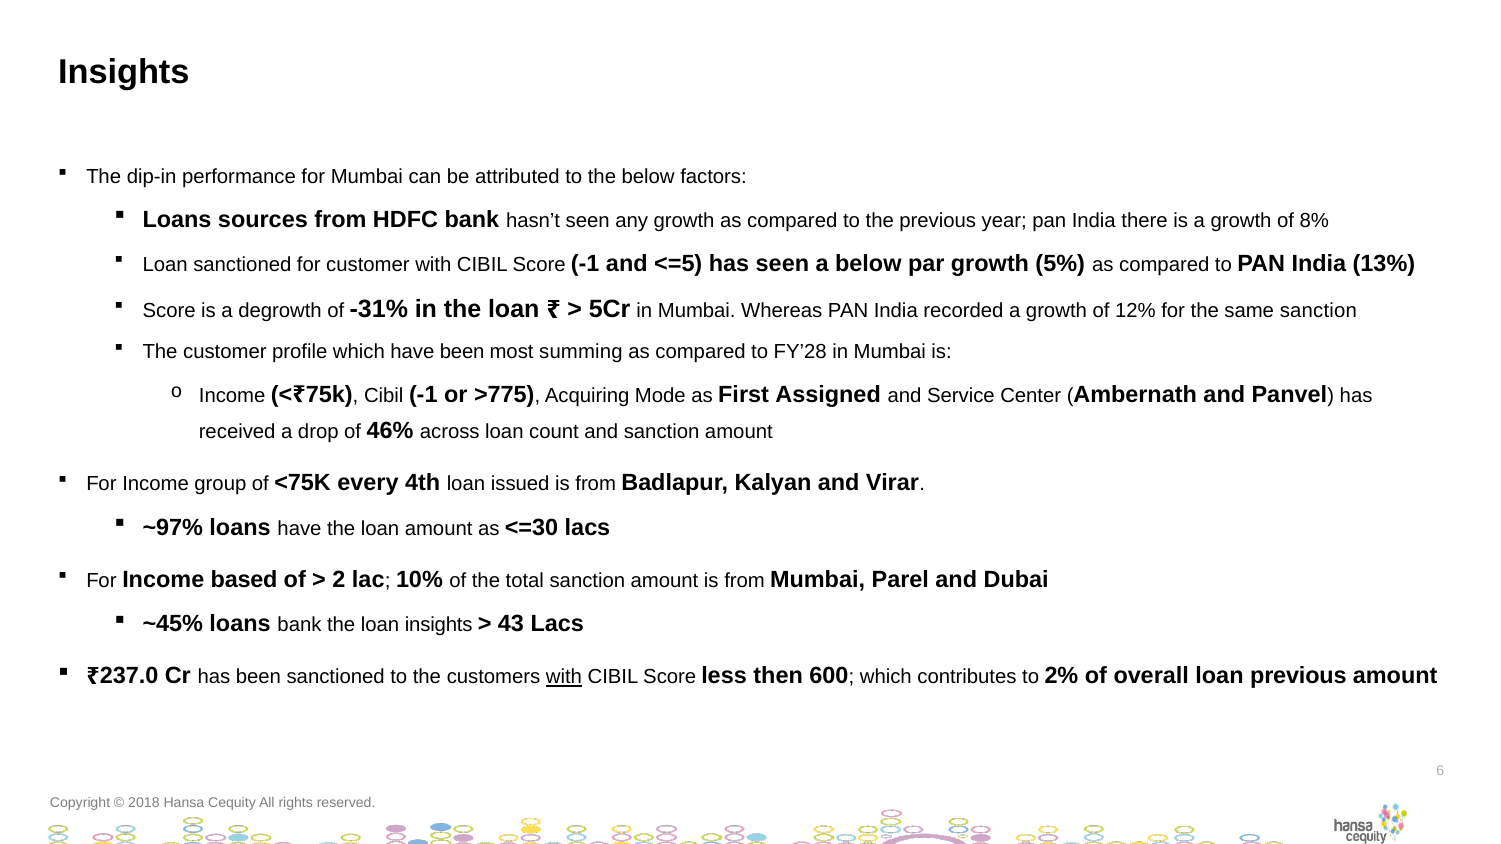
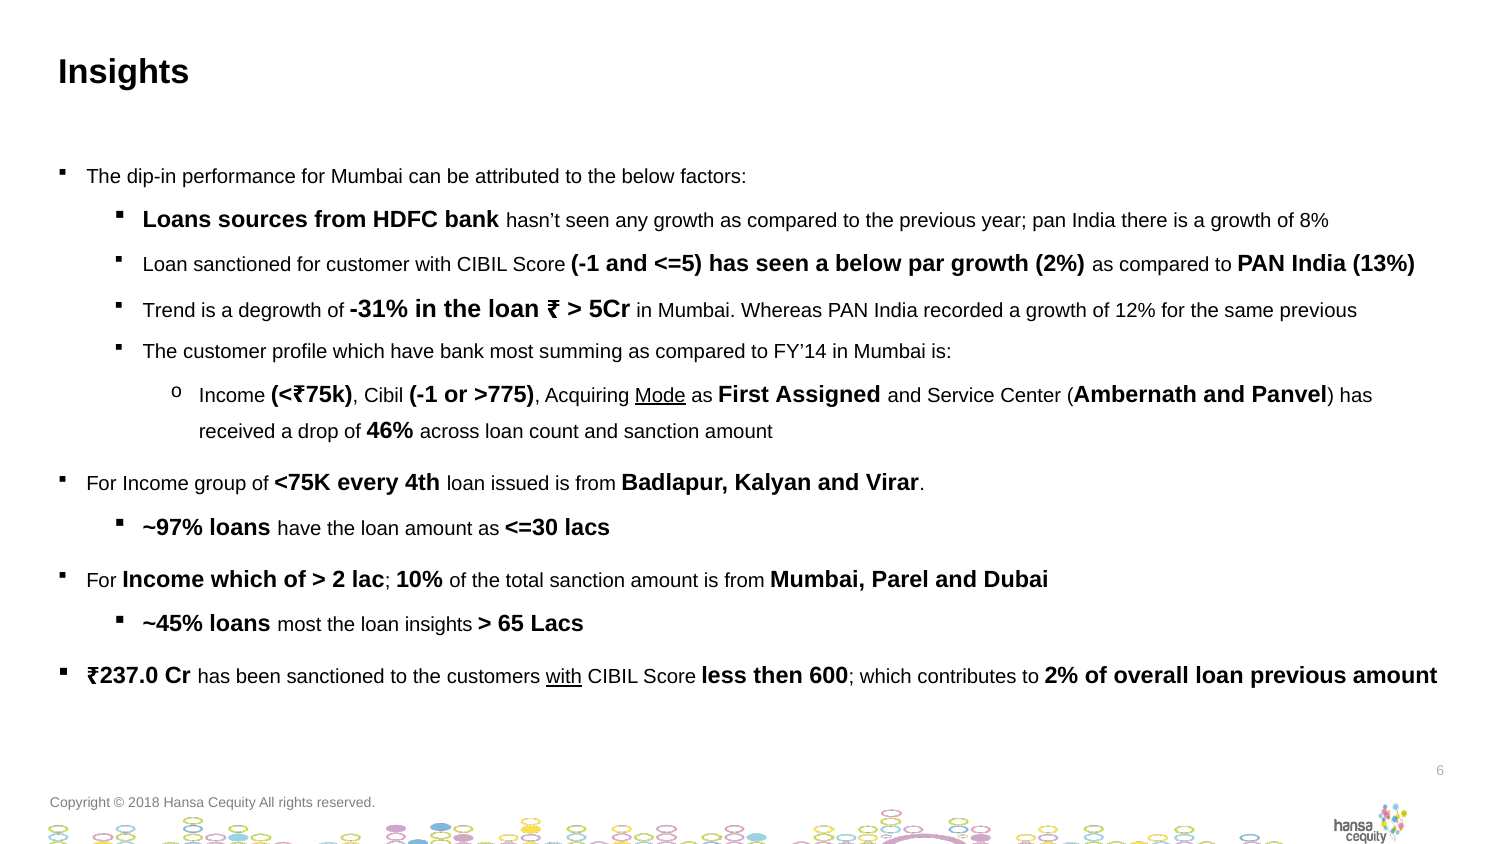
growth 5%: 5% -> 2% (1060, 264)
Score: Score -> Trend (169, 311)
same sanction: sanction -> previous (1318, 311)
have been: been -> bank (462, 352)
FY’28: FY’28 -> FY’14 (800, 352)
Mode underline: none -> present (660, 395)
Income based: based -> which (244, 580)
loans bank: bank -> most (299, 625)
43: 43 -> 65 (511, 624)
